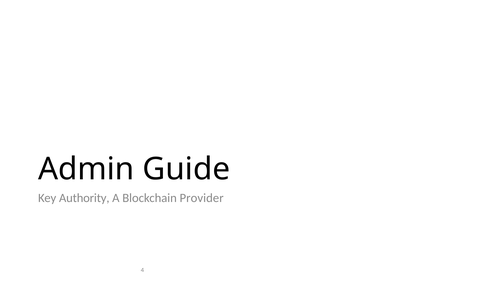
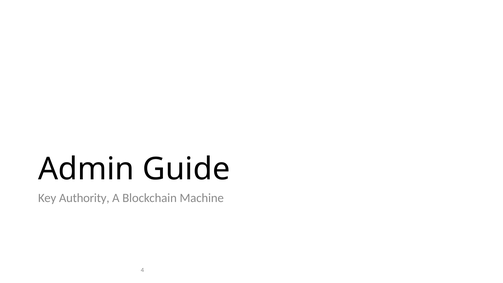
Provider: Provider -> Machine (202, 198)
